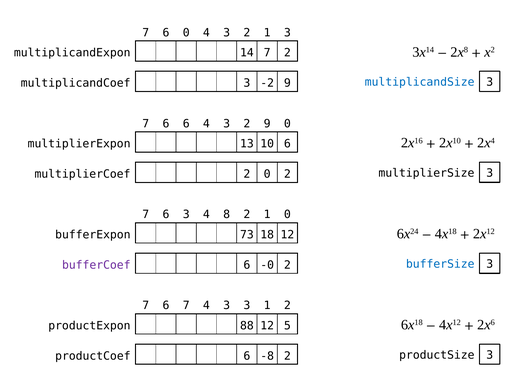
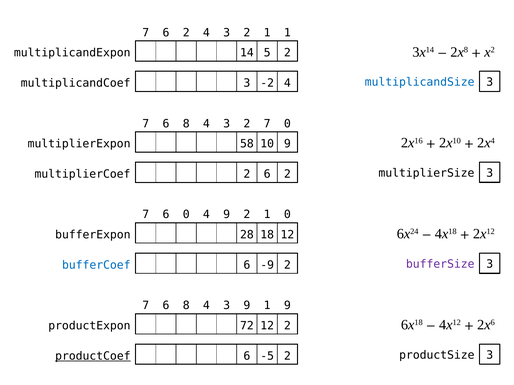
7 6 0: 0 -> 2 (186, 33)
1 3: 3 -> 1 (287, 33)
14 7: 7 -> 5 (267, 53)
-2 9: 9 -> 4 (287, 83)
6: 6 -> 8 (186, 124)
3 2 9: 9 -> 7 (267, 124)
13: 13 -> 58 (247, 144)
10 6: 6 -> 9 (287, 144)
2 0: 0 -> 6 (267, 174)
6 3: 3 -> 0 (186, 215)
4 8: 8 -> 9 (227, 215)
73: 73 -> 28 (247, 235)
bufferCoef colour: purple -> blue (96, 265)
-0: -0 -> -9 (267, 265)
bufferSize colour: blue -> purple (440, 264)
7: 7 -> 8 (186, 306)
3 3: 3 -> 9 (247, 306)
1 2: 2 -> 9 (287, 306)
88: 88 -> 72 (247, 326)
12 5: 5 -> 2 (287, 326)
productCoef underline: none -> present (93, 356)
-8: -8 -> -5 (267, 356)
